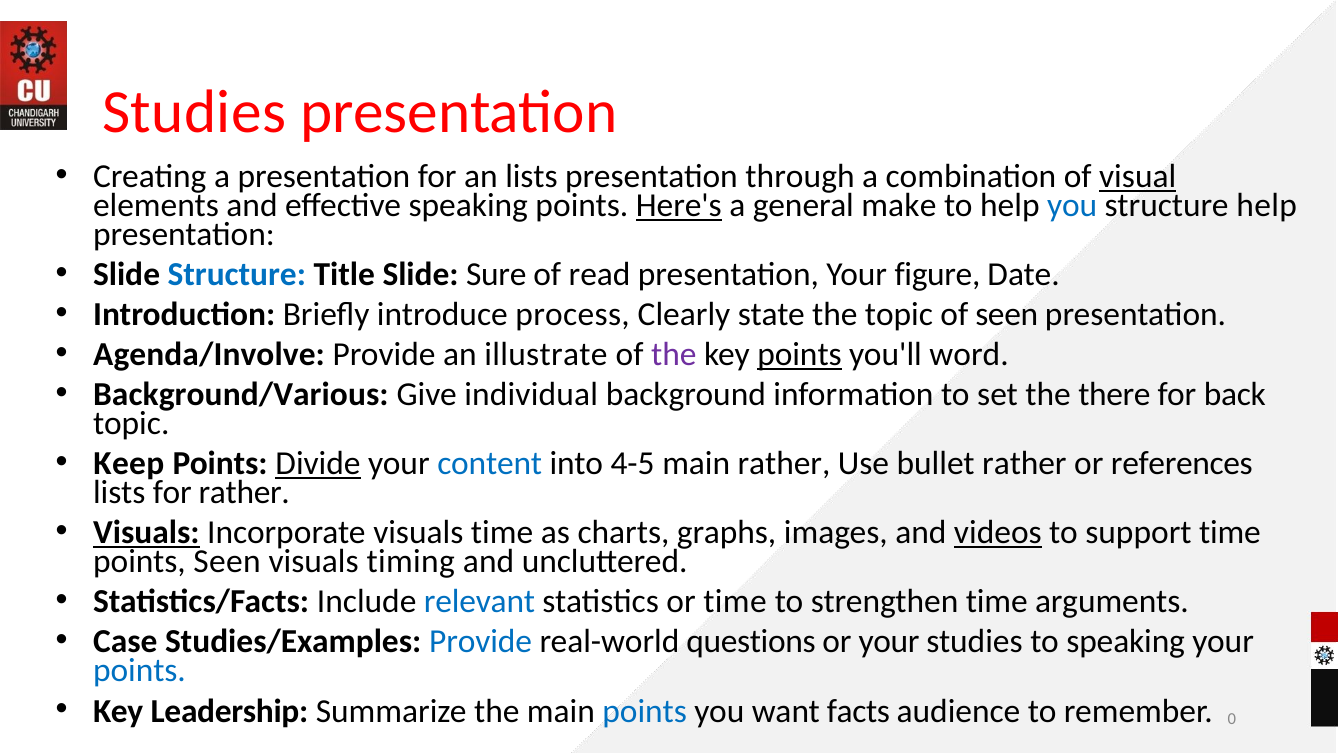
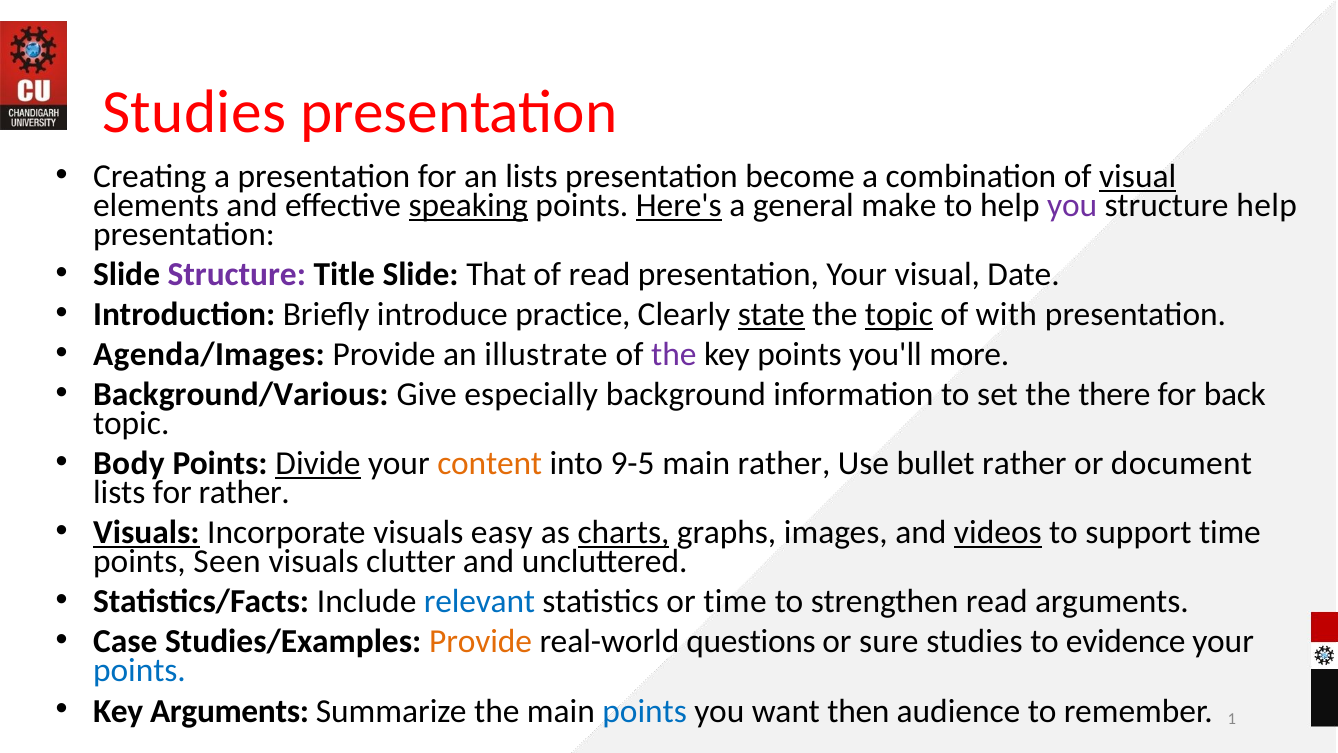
through: through -> become (800, 177)
speaking underline: none -> present (468, 205)
you colour: blue -> purple (1072, 205)
Structure colour: blue -> purple (237, 274)
Sure: Sure -> That (496, 274)
Your figure: figure -> visual (937, 274)
process: process -> practice (573, 314)
state underline: none -> present (771, 314)
topic underline: none -> present (899, 314)
of seen: seen -> with (1006, 314)
Agenda/Involve: Agenda/Involve -> Agenda/Images (209, 355)
points underline: present -> none (799, 355)
word: word -> more (969, 355)
individual: individual -> especially (531, 395)
Keep: Keep -> Body (129, 464)
content colour: blue -> orange (490, 464)
4-5: 4-5 -> 9-5 (633, 464)
references: references -> document (1182, 464)
visuals time: time -> easy (502, 533)
charts underline: none -> present (623, 533)
timing: timing -> clutter (411, 562)
strengthen time: time -> read (997, 602)
Provide colour: blue -> orange (481, 642)
or your: your -> sure (889, 642)
to speaking: speaking -> evidence (1126, 642)
Key Leadership: Leadership -> Arguments (230, 711)
facts: facts -> then (858, 711)
0: 0 -> 1 (1232, 719)
